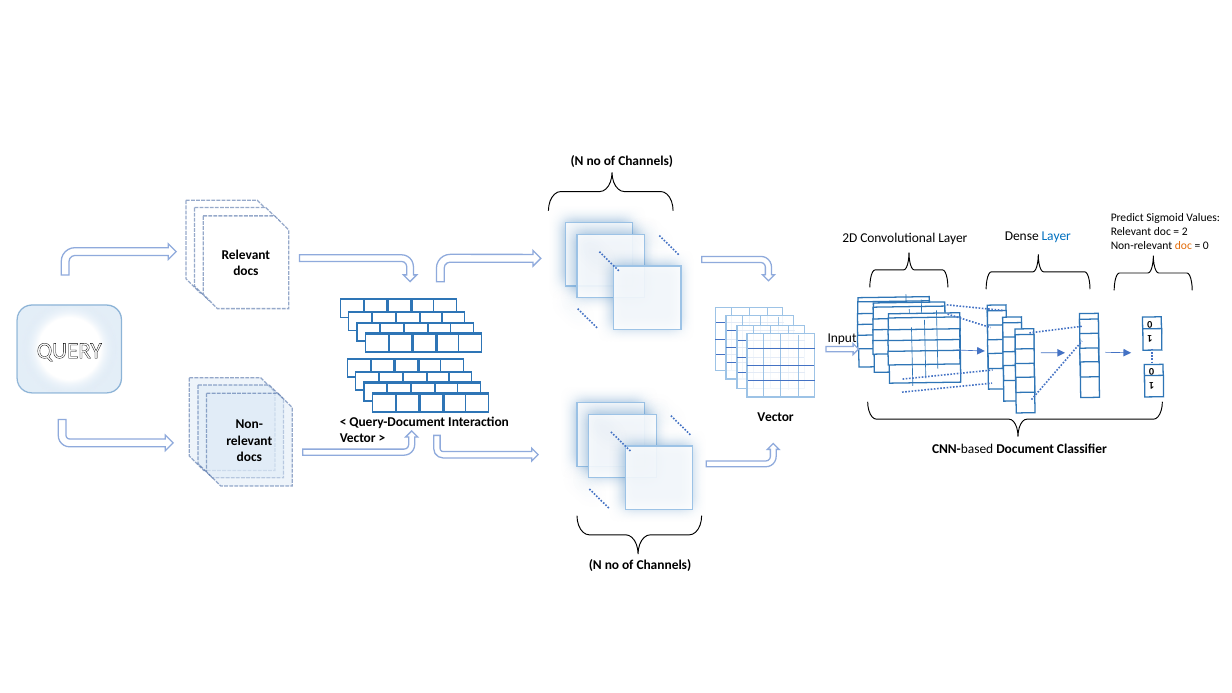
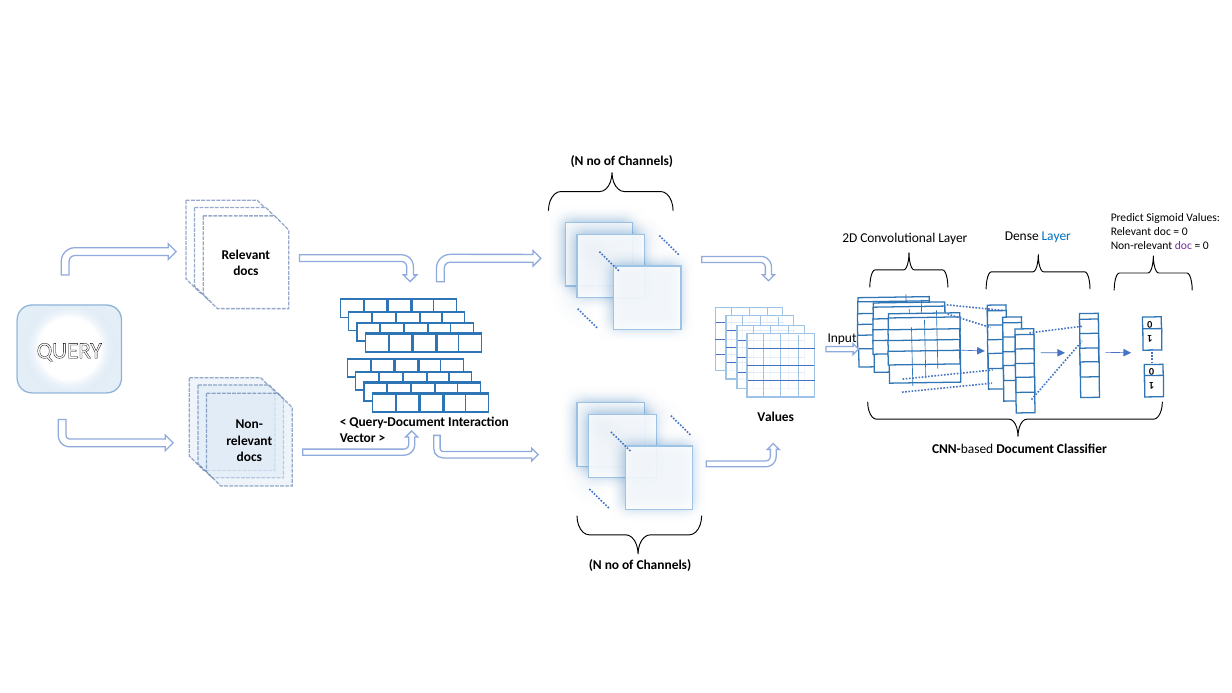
2: 2 -> 0 (1185, 232)
doc colour: orange -> purple (1183, 246)
Vector: Vector -> Values (776, 417)
